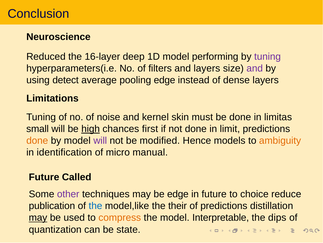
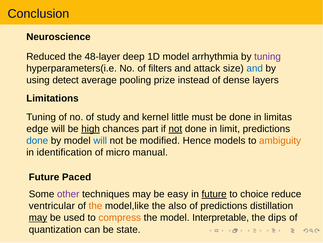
16-layer: 16-layer -> 48-layer (102, 57)
performing: performing -> arrhythmia (215, 57)
and layers: layers -> attack (207, 68)
and colour: purple -> blue (255, 68)
pooling edge: edge -> prize (164, 80)
noise: noise -> study (109, 117)
skin: skin -> little (180, 117)
small: small -> edge (37, 129)
first: first -> part (150, 129)
not underline: none -> present (175, 129)
done colour: orange -> blue (37, 140)
will colour: purple -> blue (100, 140)
Called: Called -> Paced (77, 177)
be edge: edge -> easy (178, 194)
future underline: none -> present (214, 194)
publication: publication -> ventricular (52, 206)
the colour: blue -> orange (95, 206)
their: their -> also (177, 206)
